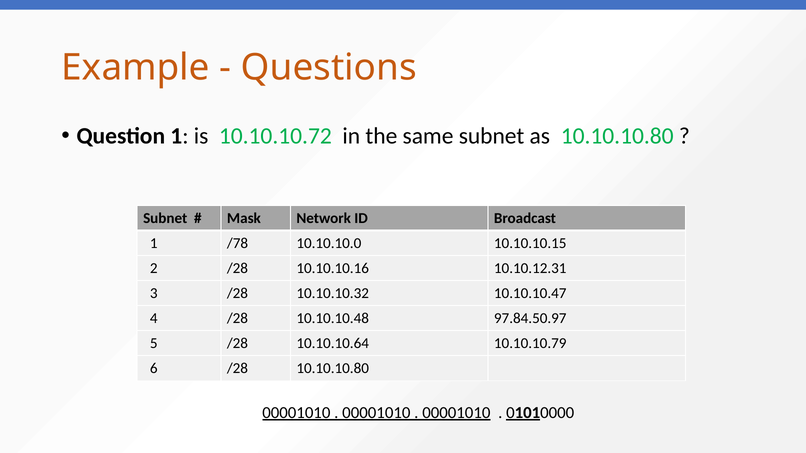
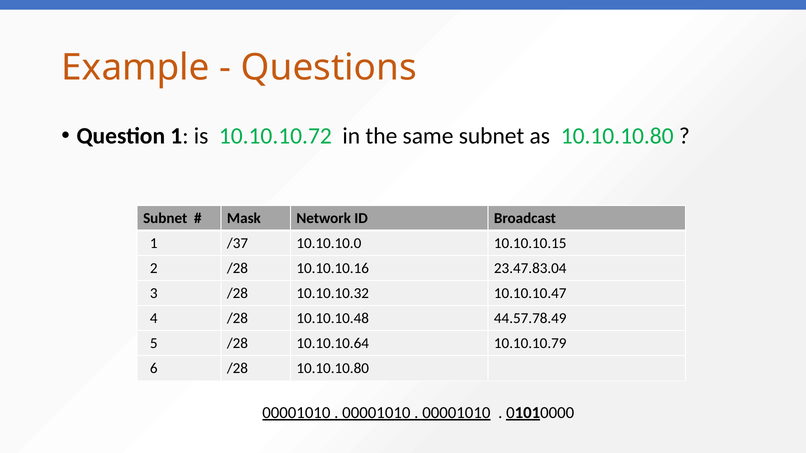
/78: /78 -> /37 (238, 243)
10.10.12.31: 10.10.12.31 -> 23.47.83.04 (530, 268)
97.84.50.97: 97.84.50.97 -> 44.57.78.49 (530, 319)
